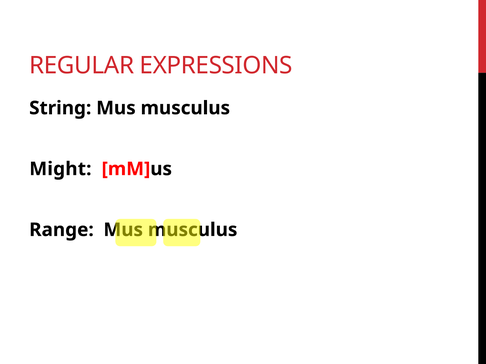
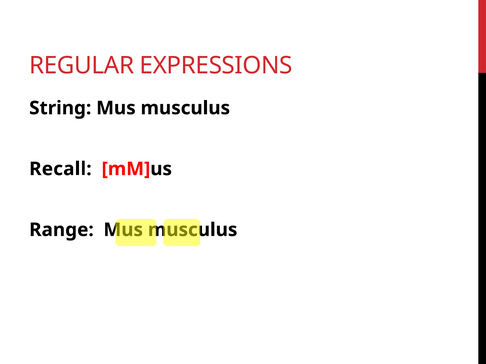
Might: Might -> Recall (60, 169)
